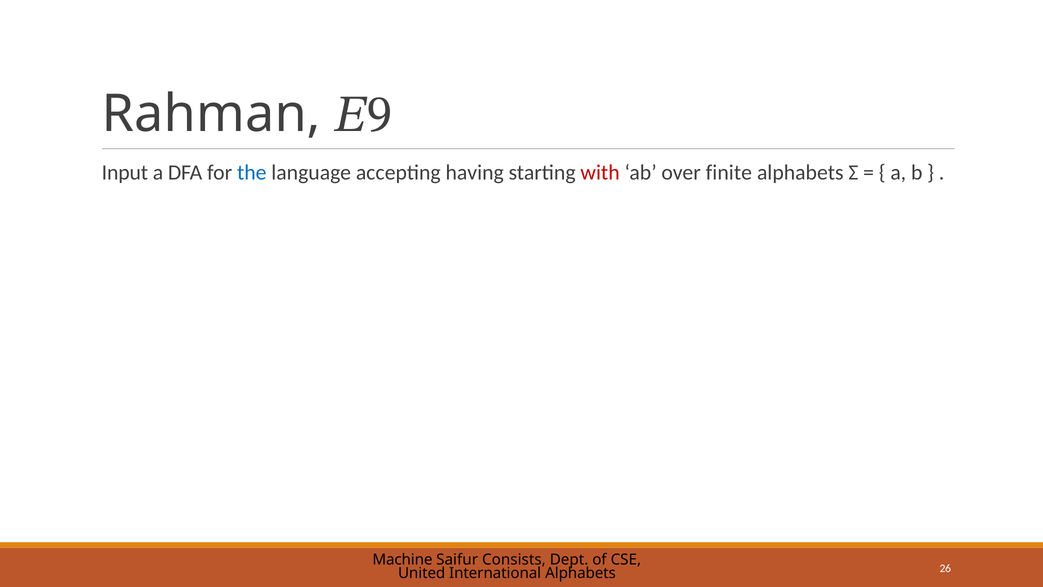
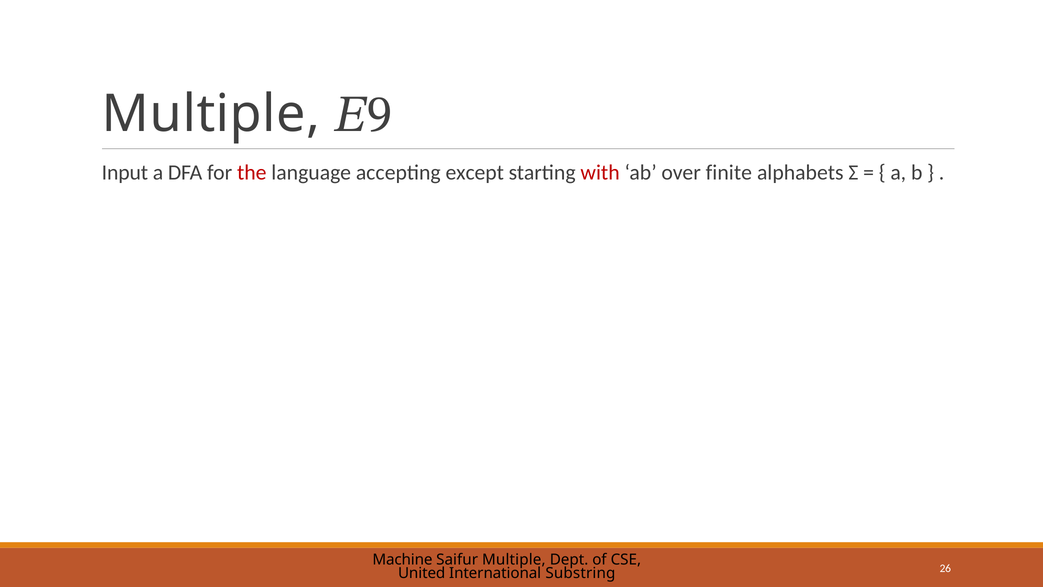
Rahman: Rahman -> Multiple (211, 114)
the colour: blue -> red (252, 172)
having: having -> except (475, 172)
Saifur Consists: Consists -> Multiple (514, 559)
International Alphabets: Alphabets -> Substring (580, 573)
